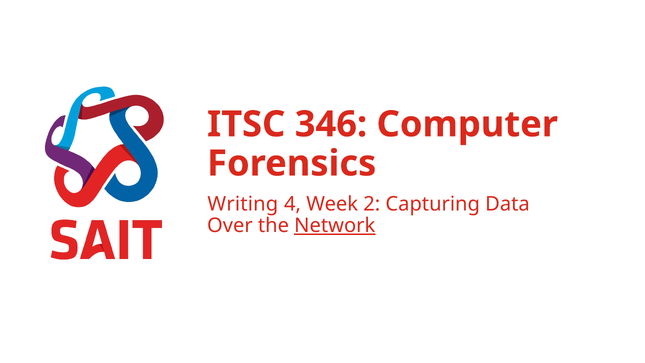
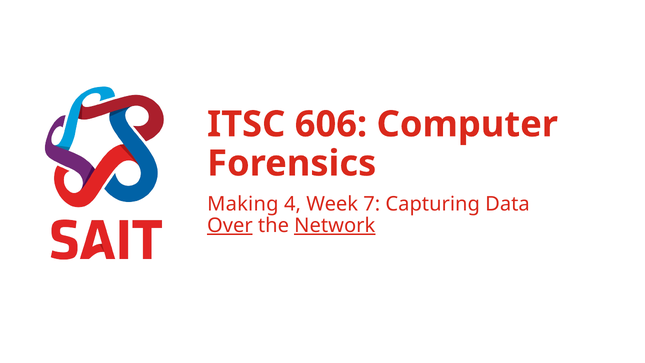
346: 346 -> 606 (331, 124)
Writing: Writing -> Making (243, 204)
2: 2 -> 7 (372, 204)
Over underline: none -> present (230, 226)
